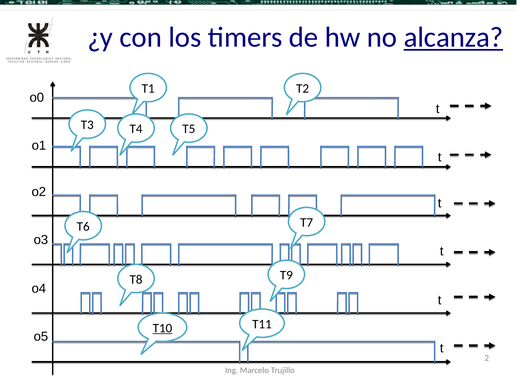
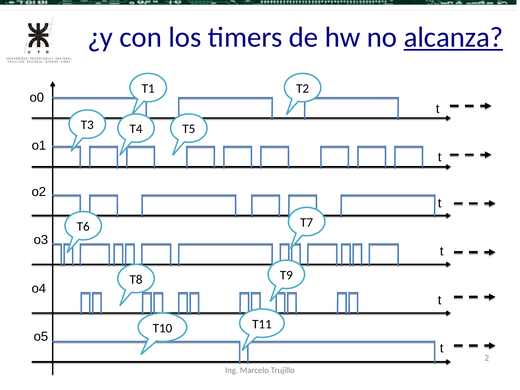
T10 underline: present -> none (162, 328)
